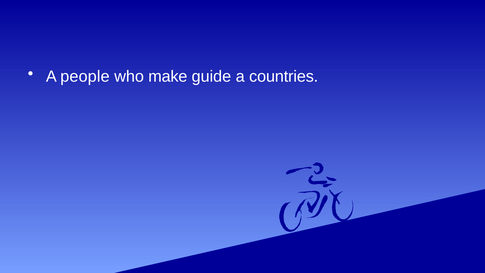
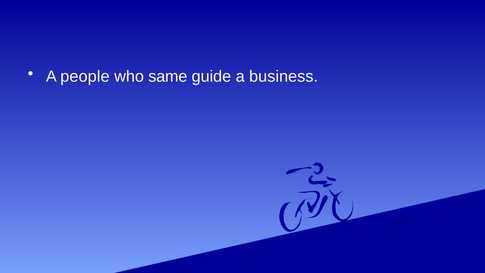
make: make -> same (168, 76)
countries: countries -> business (284, 76)
